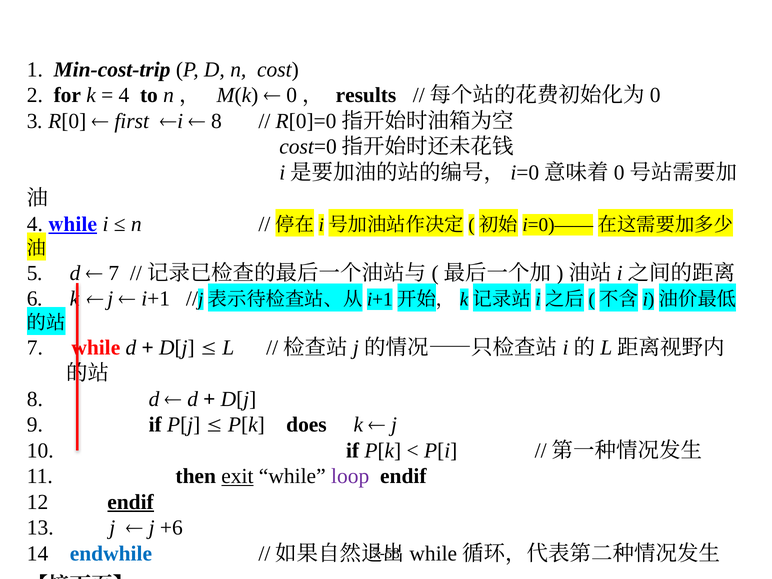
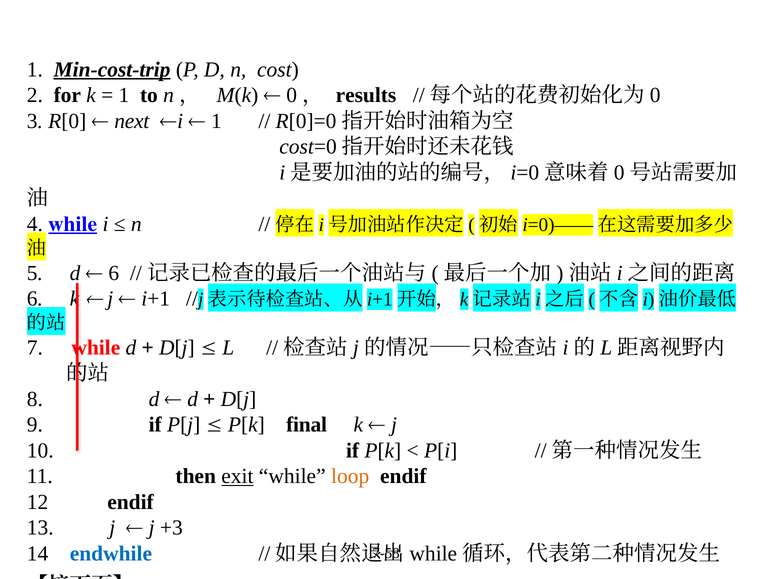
Min-cost-trip underline: none -> present (112, 70)
4: 4 -> 1 (124, 95)
first: first -> next (132, 121)
8: 8 -> 1 (216, 121)
7: 7 -> 6 (114, 273)
does: does -> final (307, 425)
loop colour: purple -> orange (350, 476)
endif underline: present -> none (131, 502)
+6: +6 -> +3 (171, 528)
